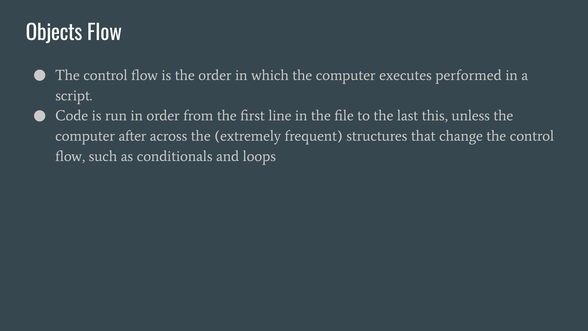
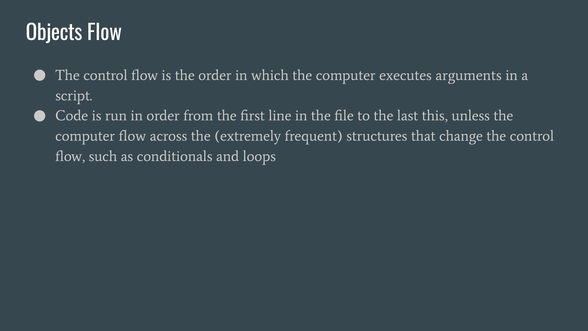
performed: performed -> arguments (469, 75)
computer after: after -> flow (132, 136)
